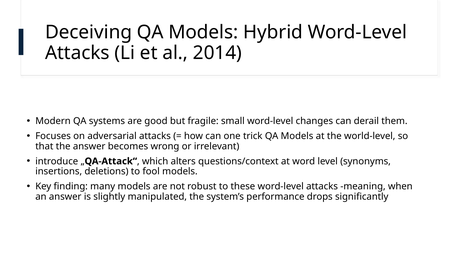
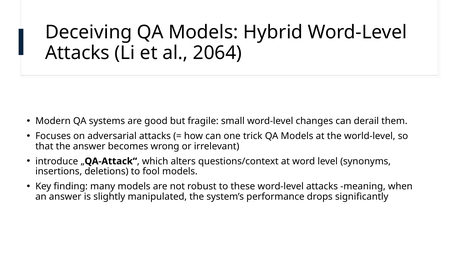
2014: 2014 -> 2064 (217, 53)
